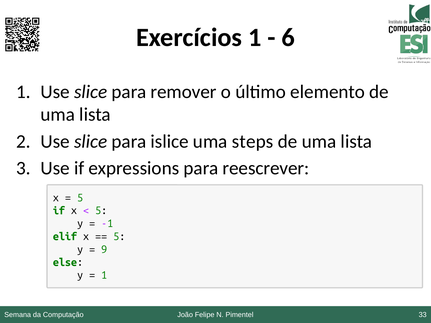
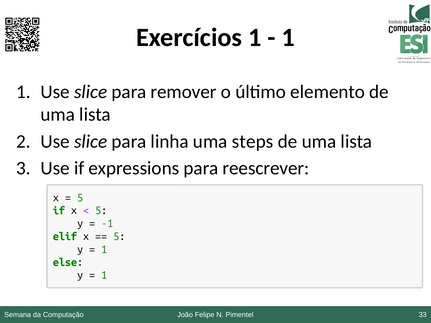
6: 6 -> 1 (288, 38)
islice: islice -> linha (170, 142)
9: 9 -> 1 (104, 250)
